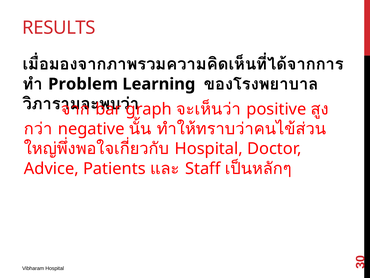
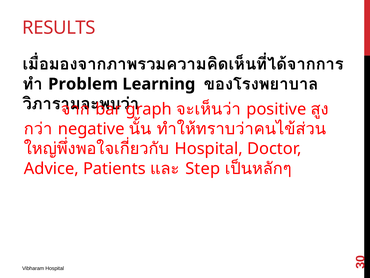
Staff: Staff -> Step (203, 168)
